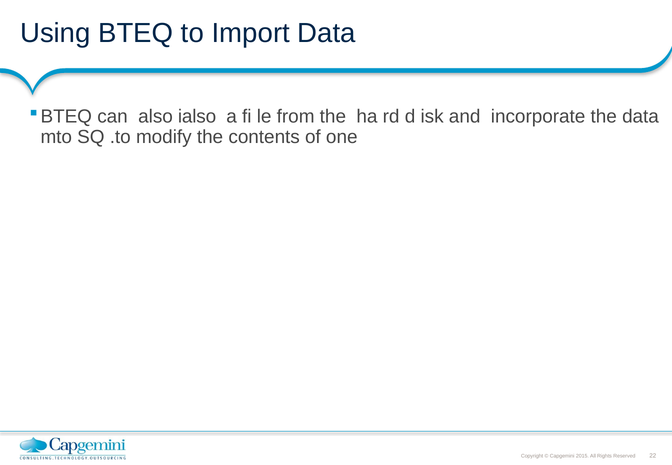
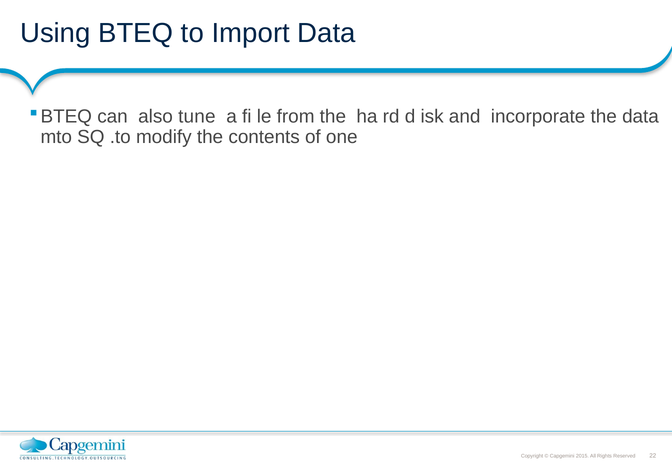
ialso: ialso -> tune (197, 116)
